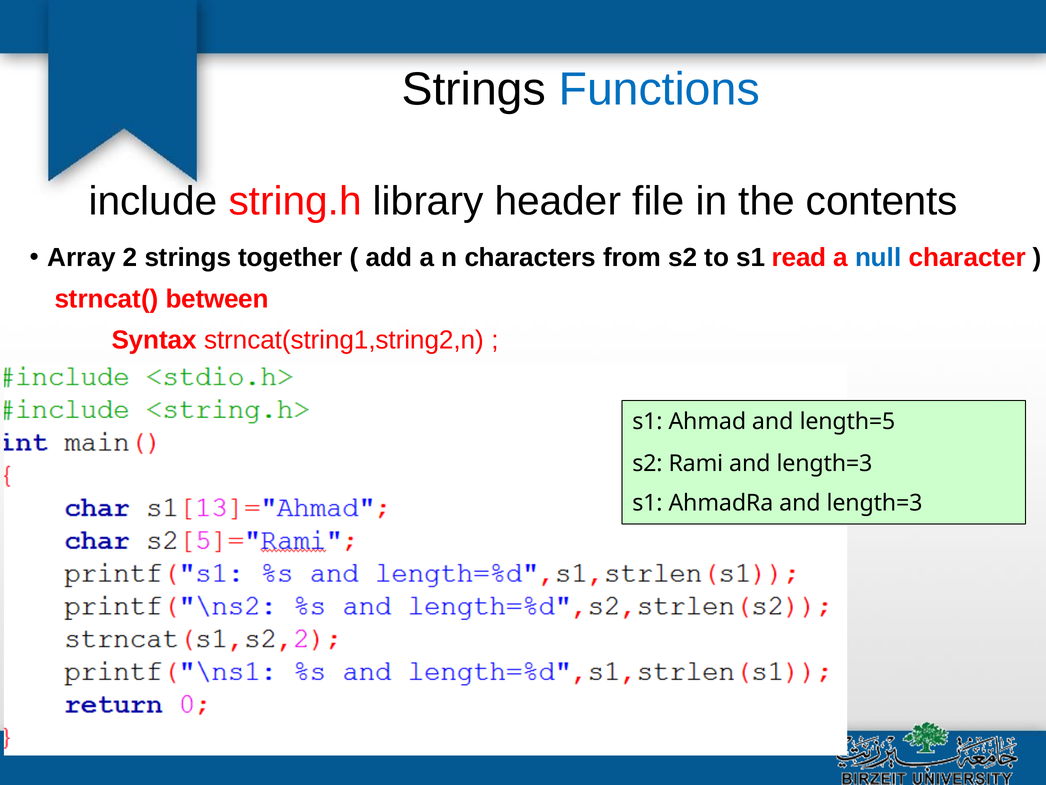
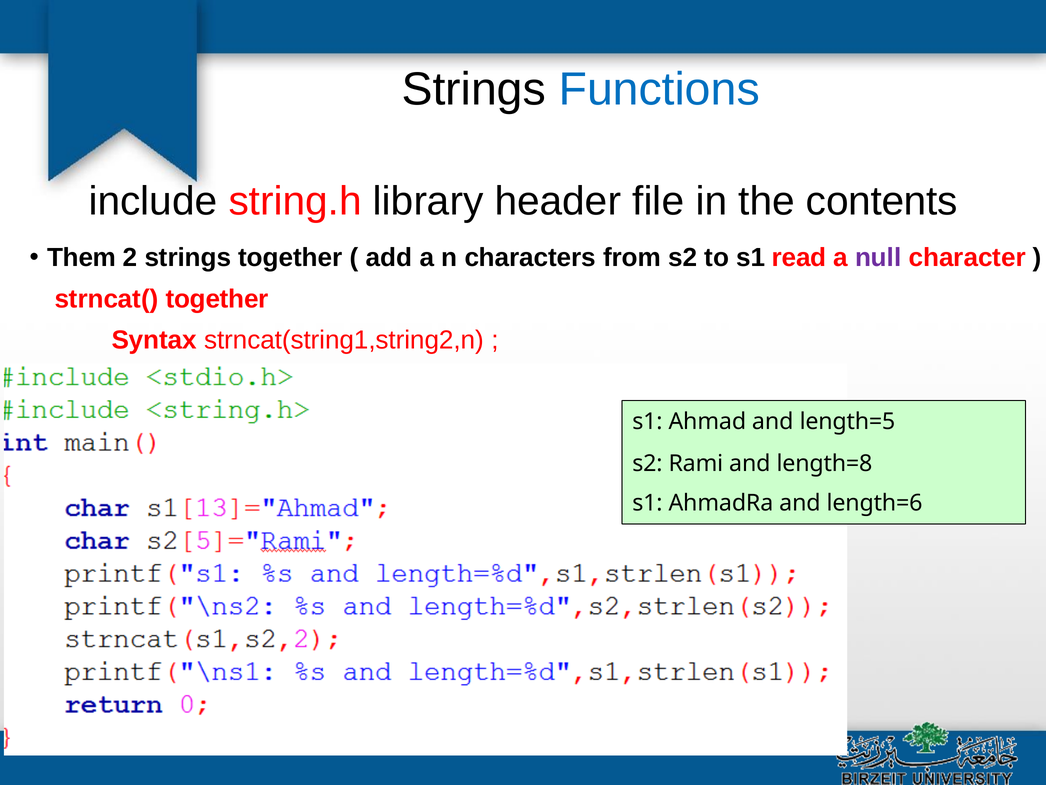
Array: Array -> Them (82, 258)
null colour: blue -> purple (878, 258)
strncat( between: between -> together (217, 299)
Rami and length=3: length=3 -> length=8 (824, 463)
AhmadRa and length=3: length=3 -> length=6 (875, 503)
